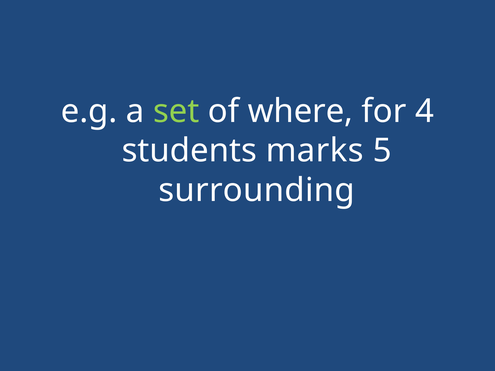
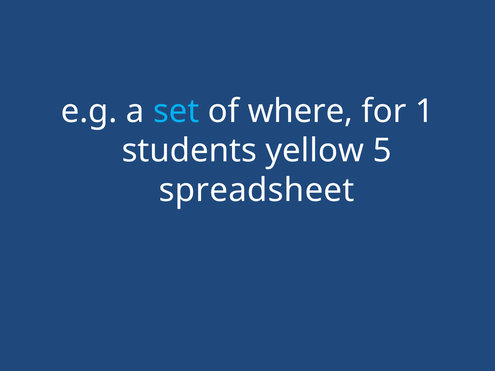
set colour: light green -> light blue (176, 111)
4: 4 -> 1 (424, 111)
marks: marks -> yellow (315, 151)
surrounding: surrounding -> spreadsheet (257, 190)
